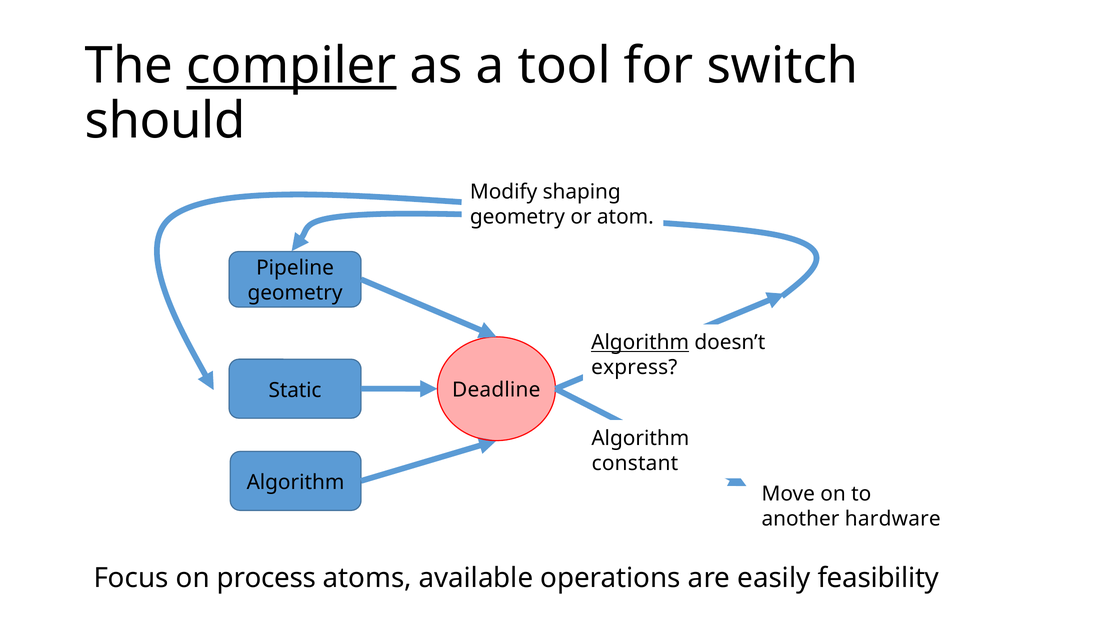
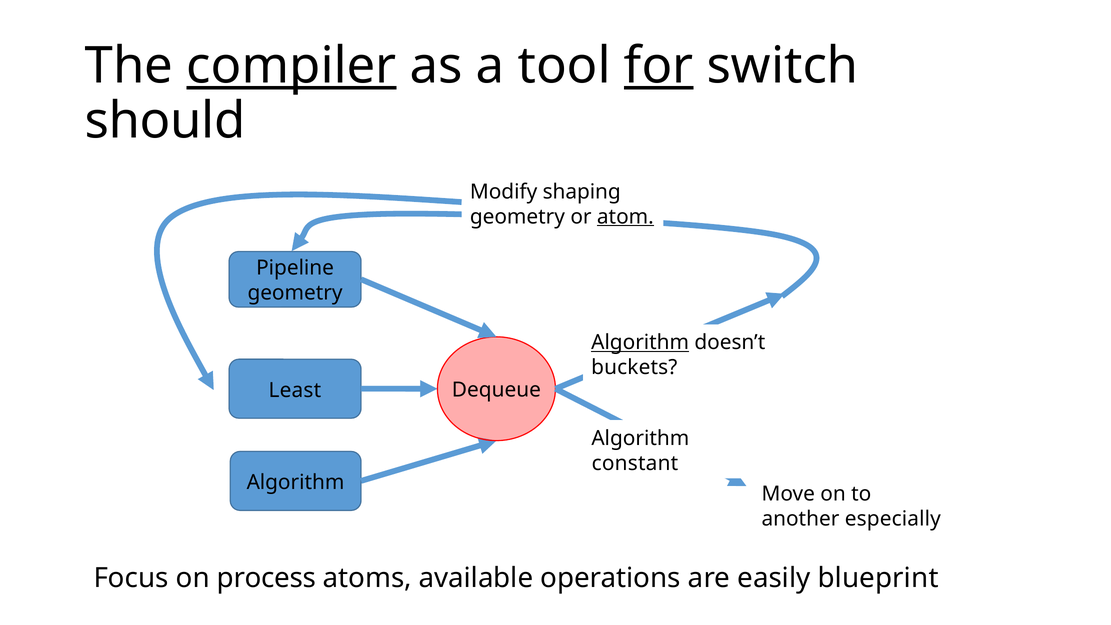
for underline: none -> present (659, 66)
atom underline: none -> present (625, 217)
express: express -> buckets (634, 367)
Deadline: Deadline -> Dequeue (496, 390)
Static: Static -> Least (295, 390)
hardware: hardware -> especially (893, 519)
feasibility: feasibility -> blueprint (878, 578)
